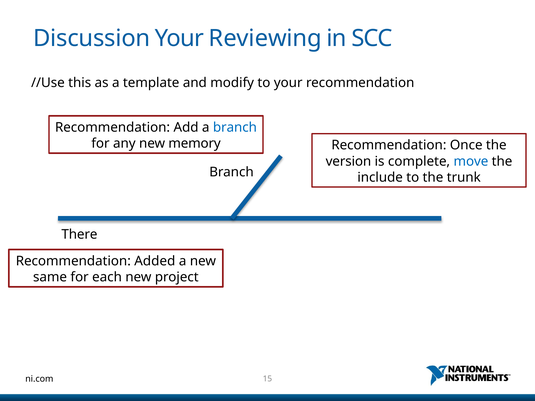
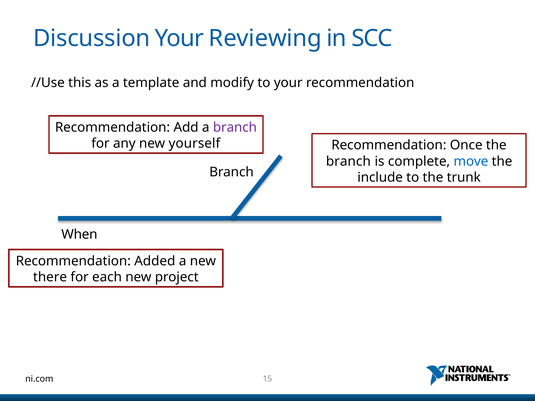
branch colour: blue -> purple (235, 127)
memory: memory -> yourself (194, 144)
version: version -> branch (348, 161)
There: There -> When (79, 234)
same: same -> there (50, 277)
